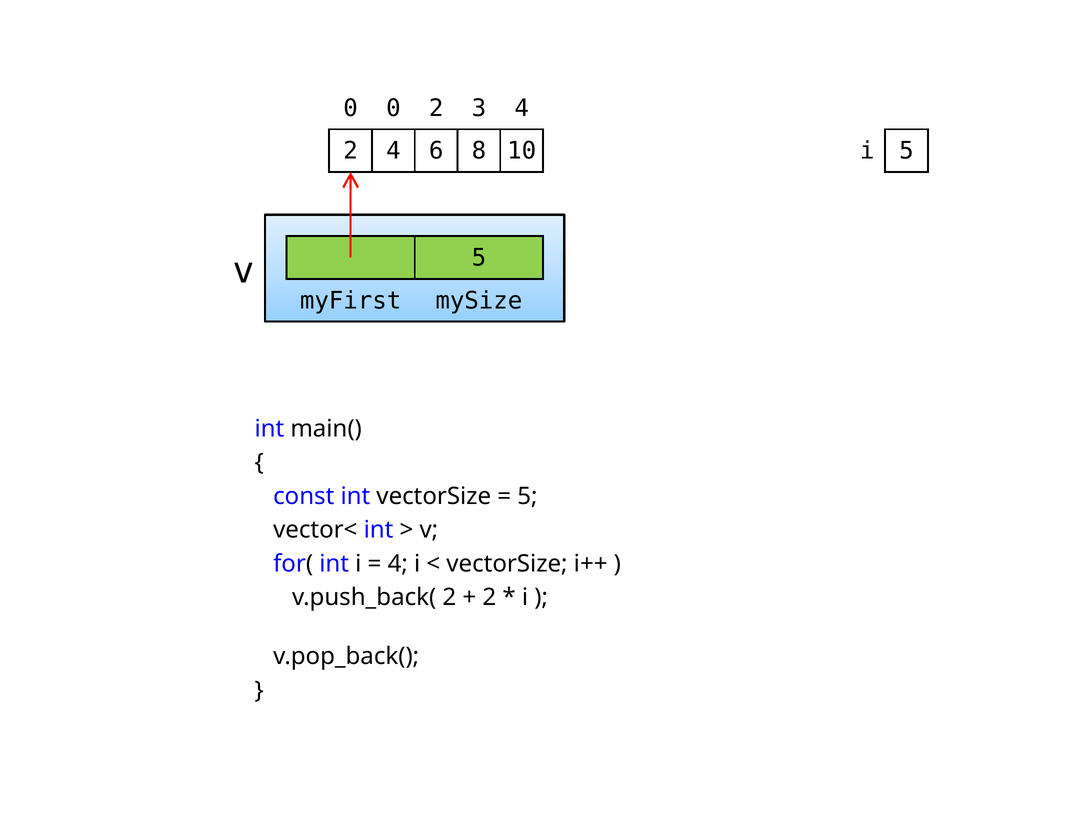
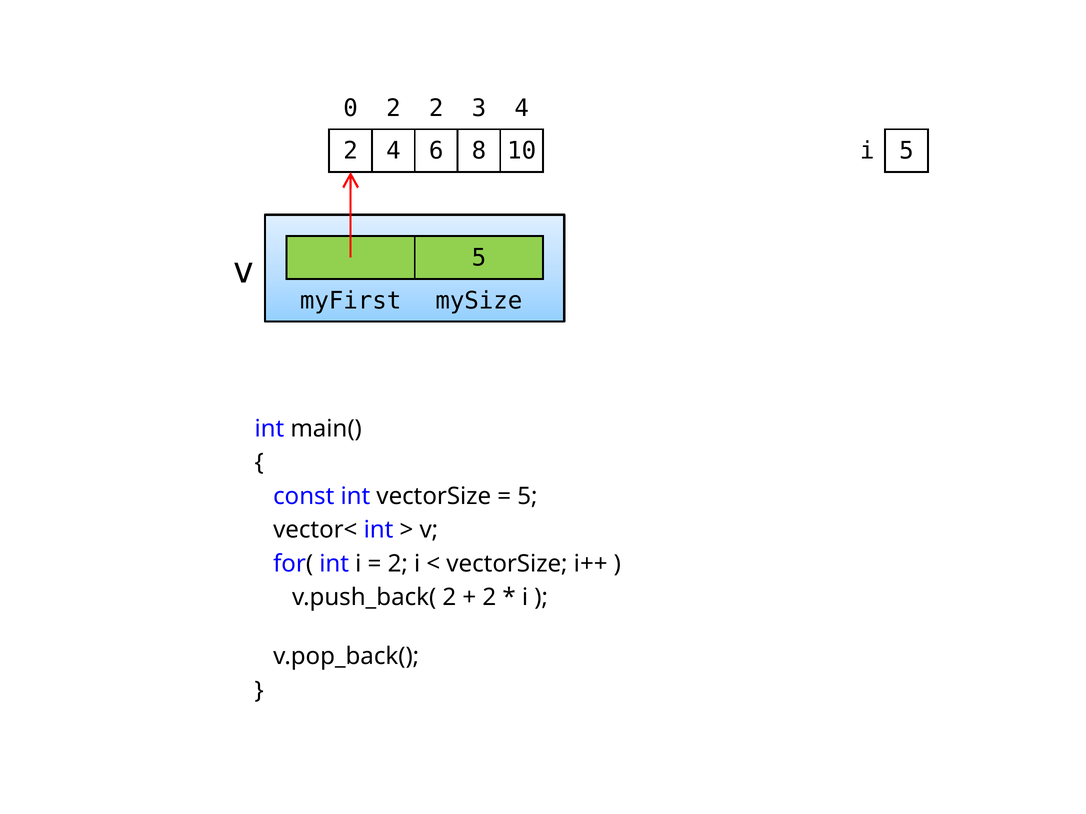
0 0: 0 -> 2 (393, 108)
4: 4 -> 2 (398, 564)
